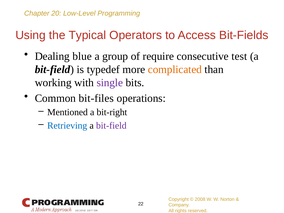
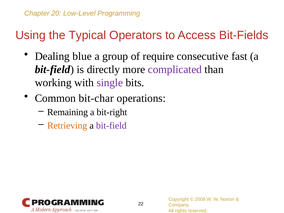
test: test -> fast (239, 56)
typedef: typedef -> directly (103, 69)
complicated colour: orange -> purple (175, 69)
bit-files: bit-files -> bit-char (96, 98)
Mentioned: Mentioned -> Remaining (68, 112)
Retrieving colour: blue -> orange (67, 126)
